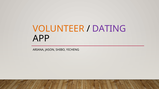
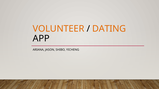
DATING colour: purple -> orange (109, 29)
